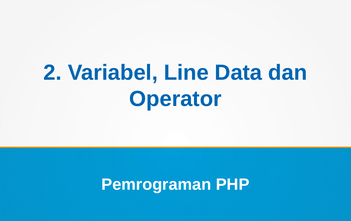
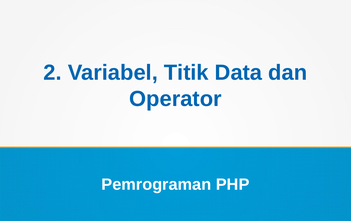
Line: Line -> Titik (186, 73)
